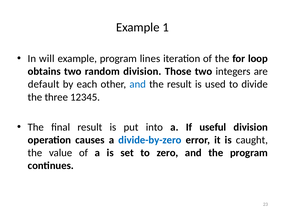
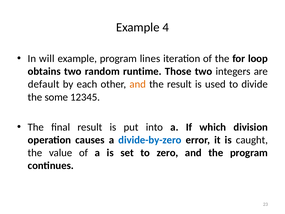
1: 1 -> 4 (166, 27)
random division: division -> runtime (142, 71)
and colour: blue -> orange (138, 84)
three: three -> some (56, 97)
useful: useful -> which (213, 127)
